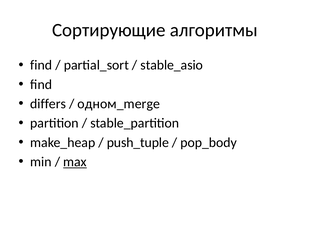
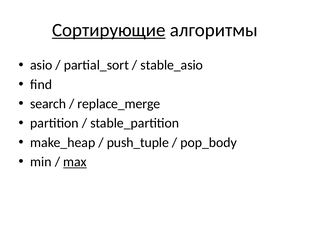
Сортирующие underline: none -> present (109, 30)
find: find -> asio (41, 65)
differs: differs -> search (48, 104)
одном_merge: одном_merge -> replace_merge (119, 104)
